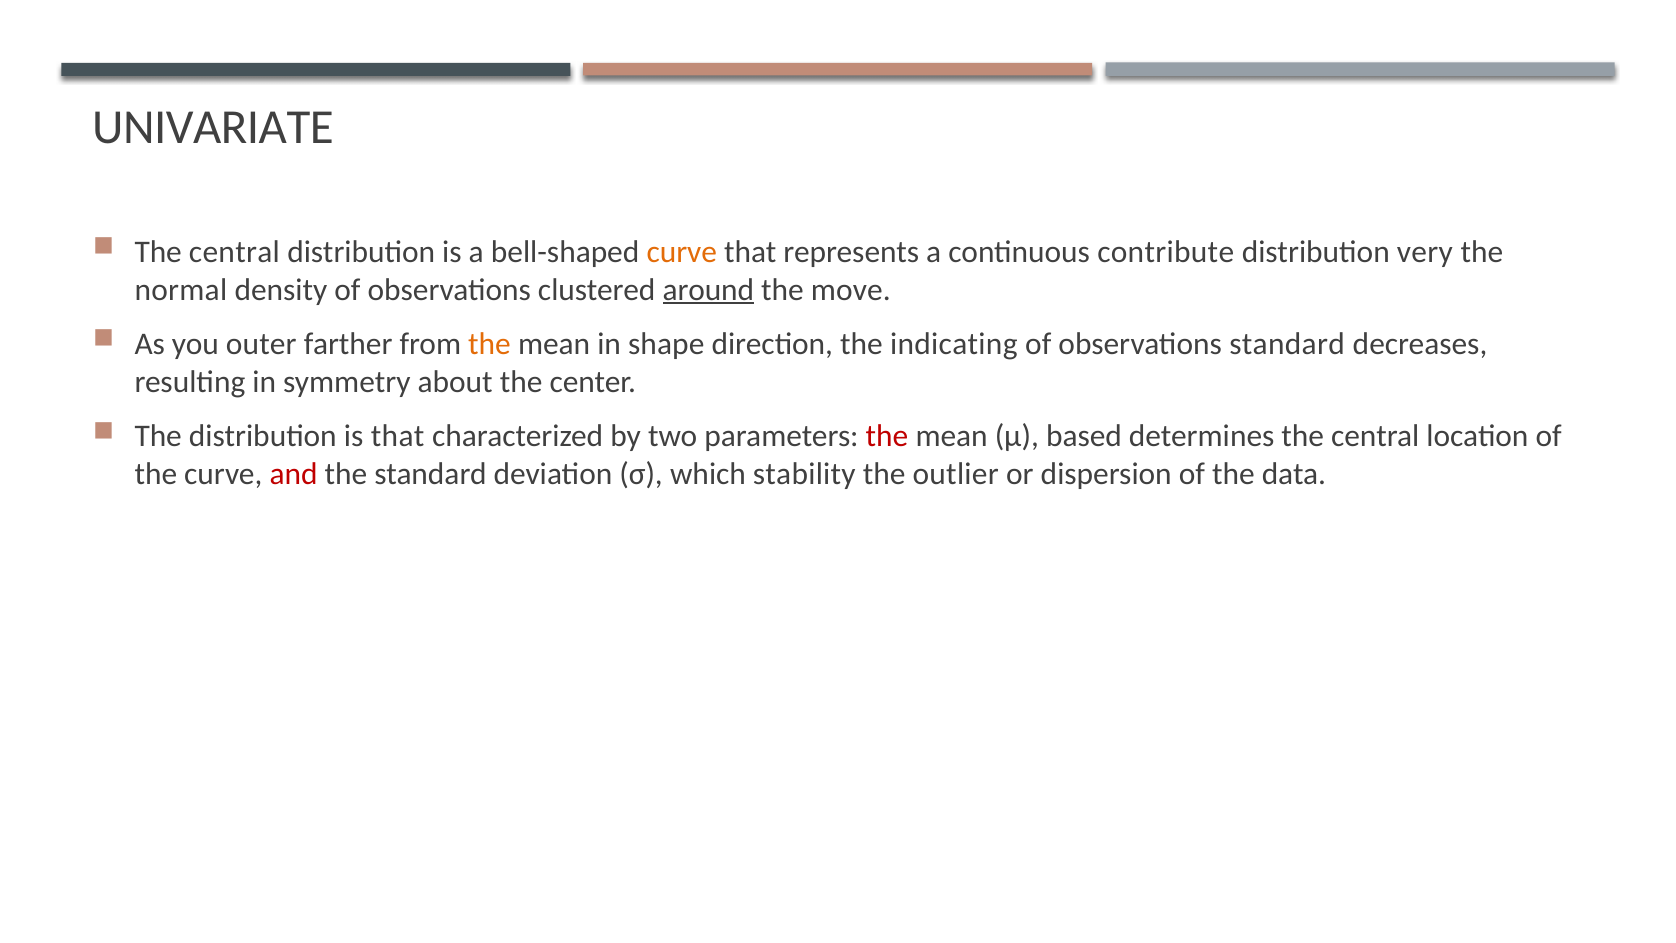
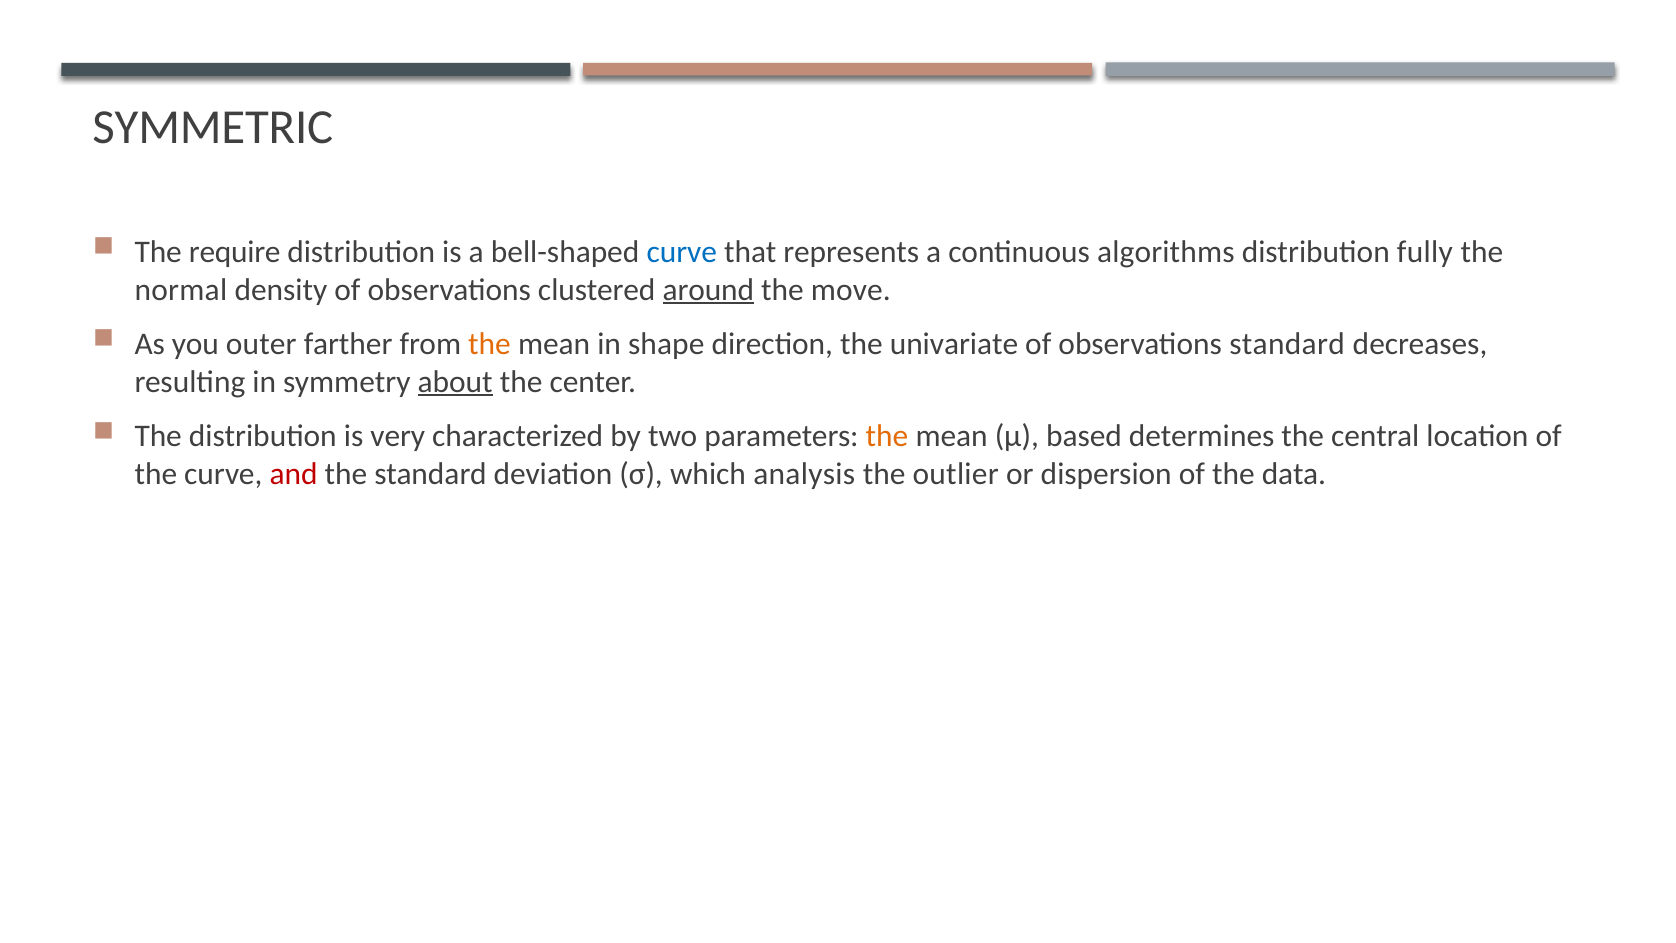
UNIVARIATE: UNIVARIATE -> SYMMETRIC (213, 127)
central: central -> require (235, 252)
curve colour: orange -> blue (682, 252)
contribute: contribute -> algorithms (1166, 252)
very: very -> fully (1425, 252)
indicating: indicating -> univariate (954, 344)
about underline: none -> present (455, 382)
is that: that -> very (398, 436)
the colour: red -> orange (887, 436)
stability: stability -> analysis (804, 474)
